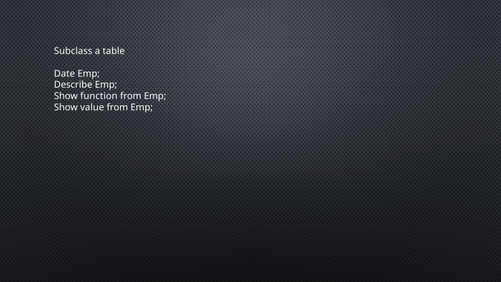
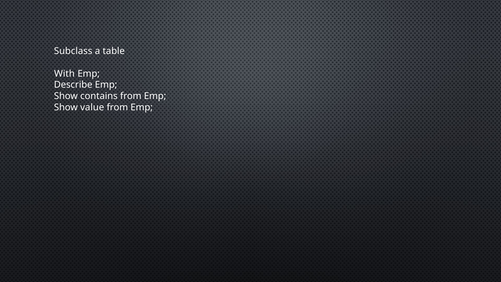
Date: Date -> With (64, 74)
function: function -> contains (99, 96)
